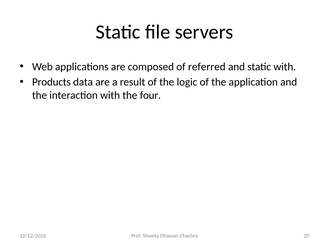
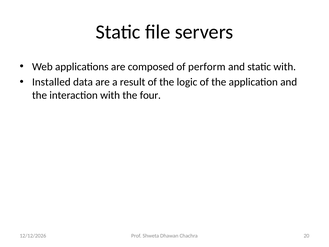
referred: referred -> perform (207, 67)
Products: Products -> Installed (51, 82)
